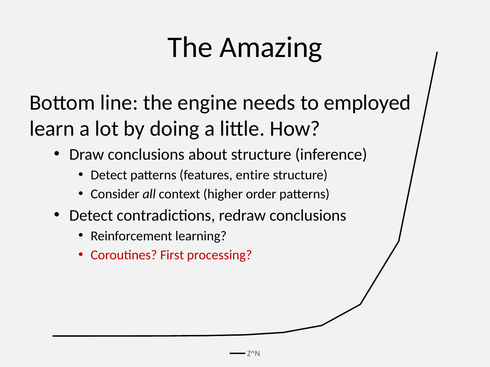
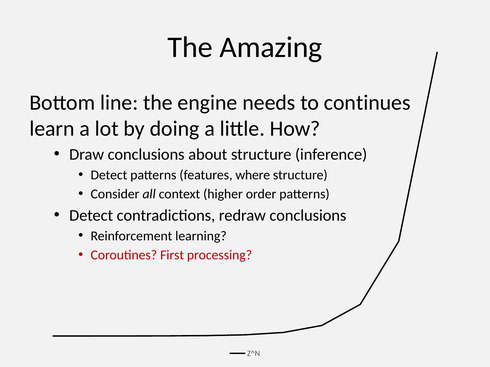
employed: employed -> continues (367, 103)
entire: entire -> where (253, 175)
